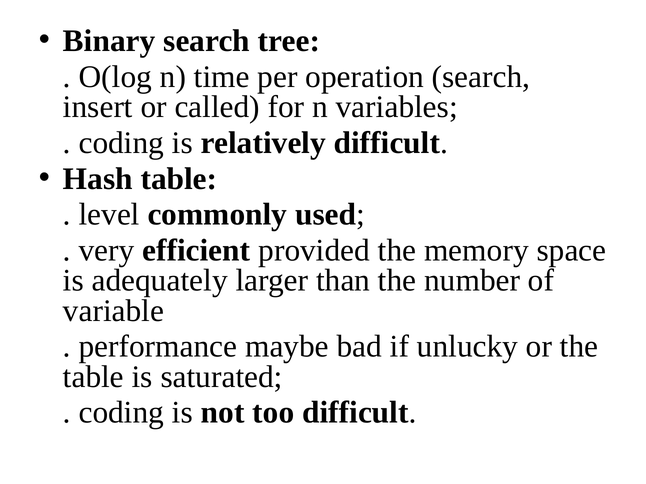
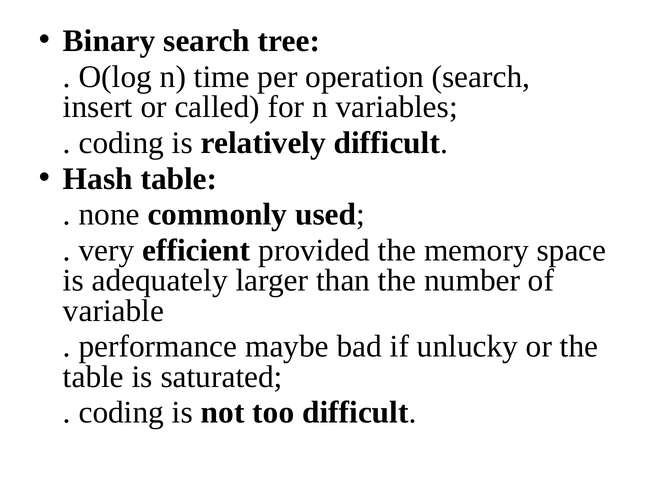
level: level -> none (109, 215)
